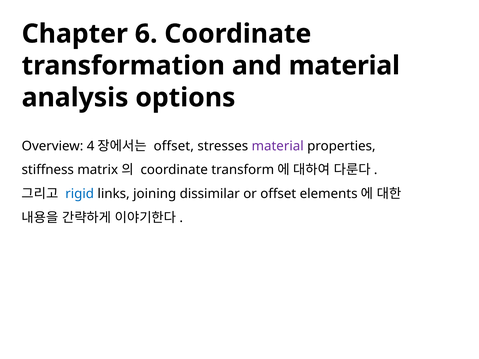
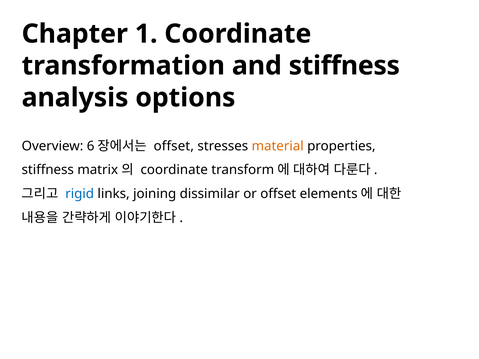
6: 6 -> 1 (146, 34)
and material: material -> stiffness (344, 66)
4: 4 -> 6 (91, 146)
material colour: purple -> orange (278, 146)
